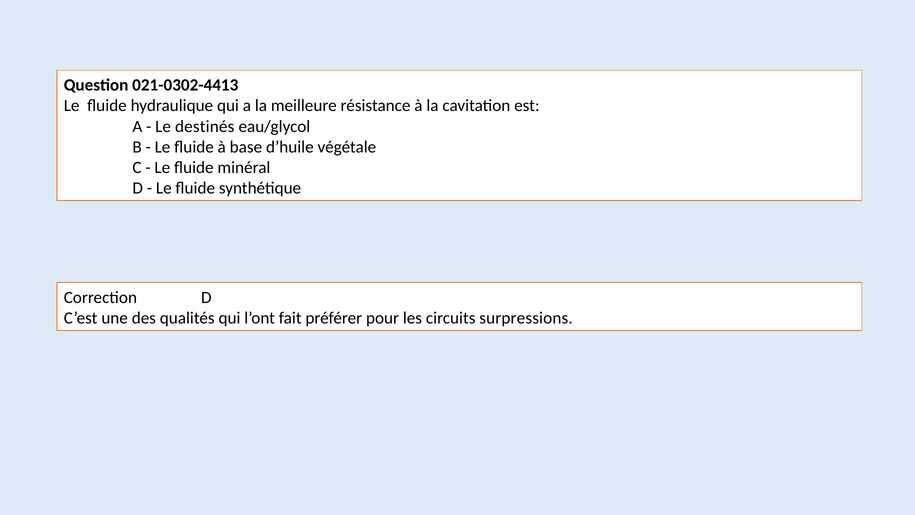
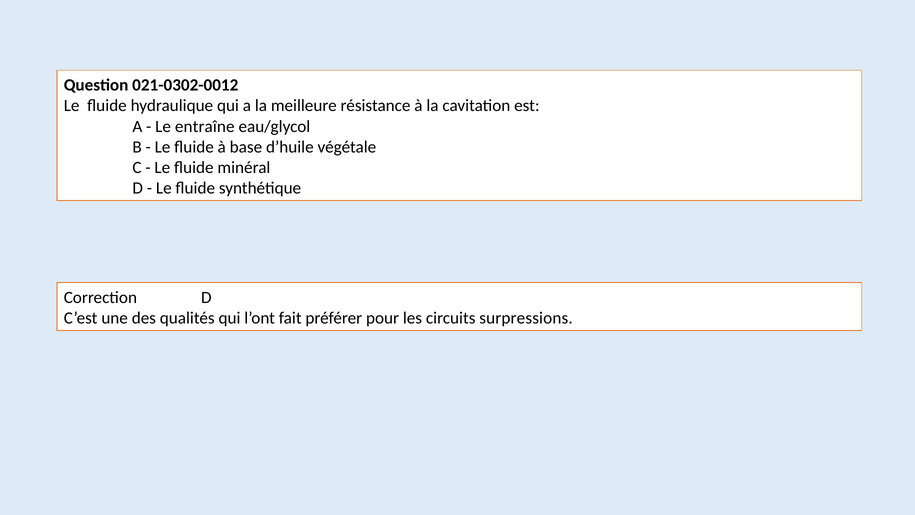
021-0302-4413: 021-0302-4413 -> 021-0302-0012 (185, 85)
destinés: destinés -> entraîne (205, 126)
